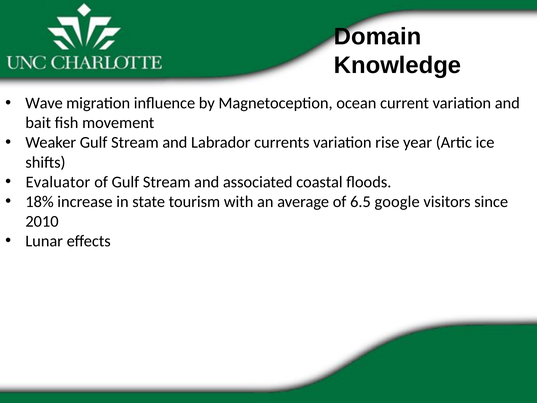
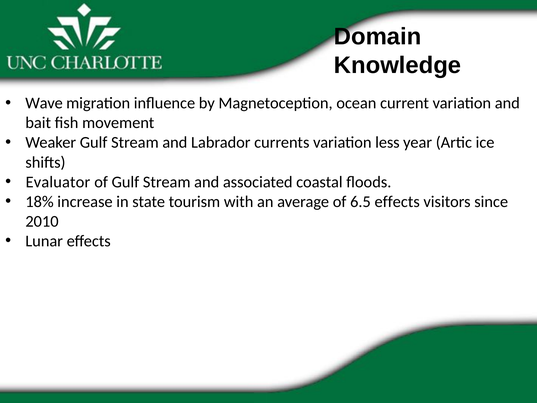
rise: rise -> less (387, 142)
6.5 google: google -> effects (397, 202)
